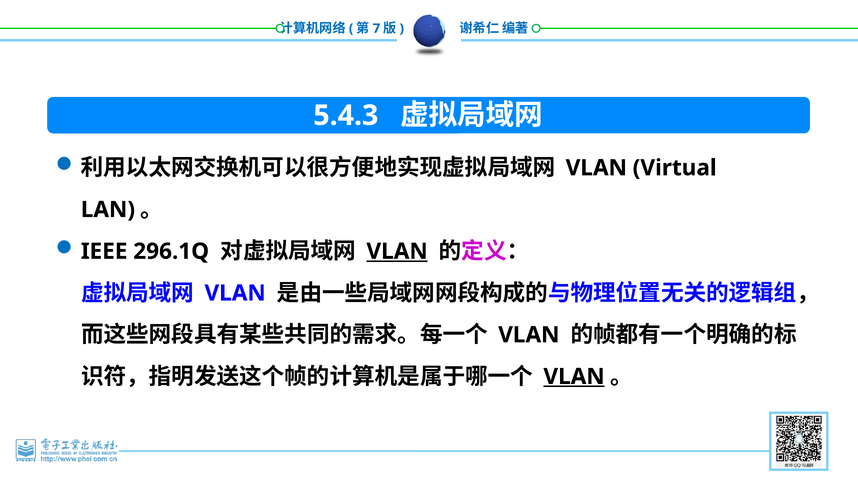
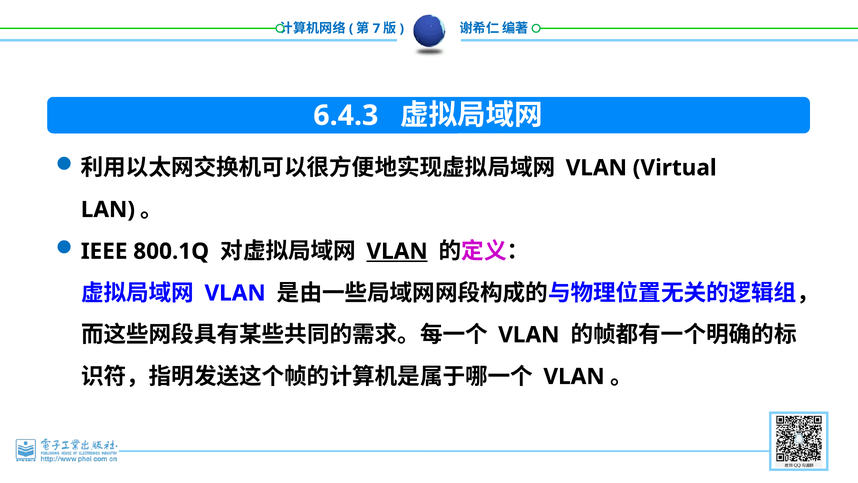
5.4.3: 5.4.3 -> 6.4.3 (346, 115)
296.1Q: 296.1Q -> 800.1Q (171, 251)
VLAN underline: present -> none (574, 376)
